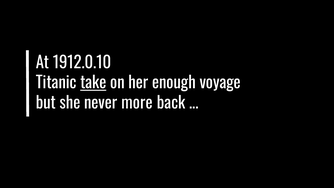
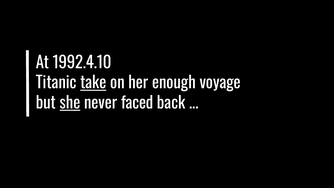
1912.0.10: 1912.0.10 -> 1992.4.10 (82, 63)
she underline: none -> present (70, 103)
more: more -> faced (137, 103)
